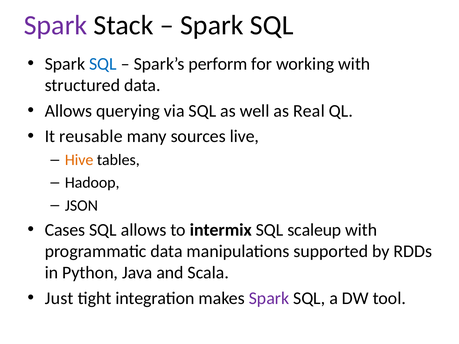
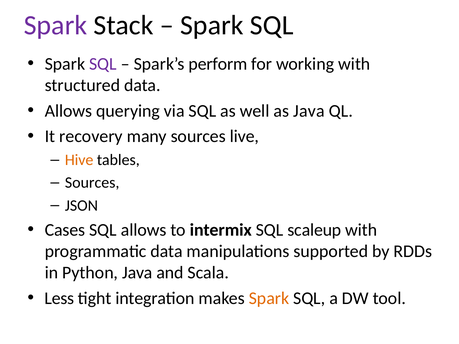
SQL colour: blue -> purple (103, 64)
as Real: Real -> Java (309, 111)
reusable: reusable -> recovery (91, 136)
Hadoop: Hadoop -> Sources (92, 183)
Just: Just -> Less (59, 298)
Spark colour: purple -> orange (269, 298)
